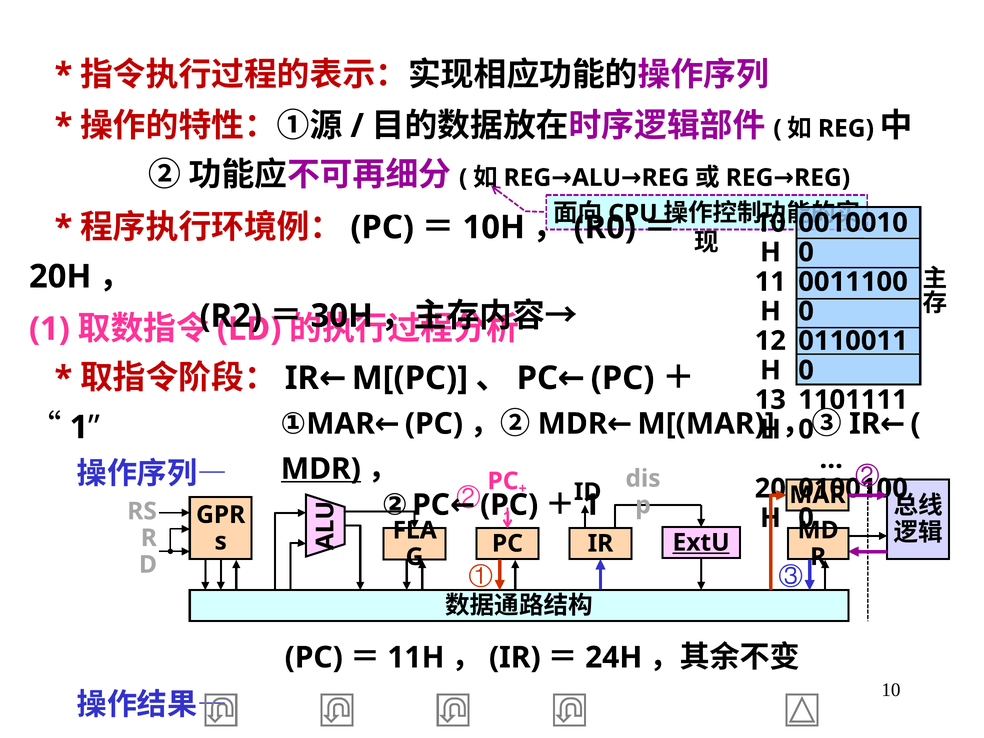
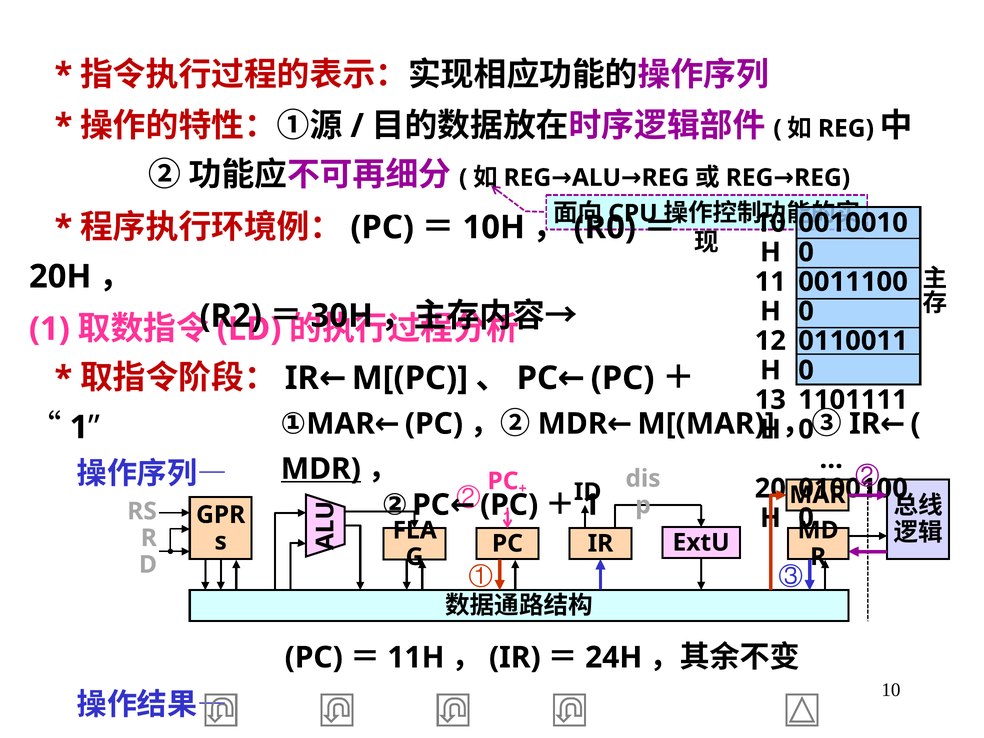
ExtU underline: present -> none (701, 542)
